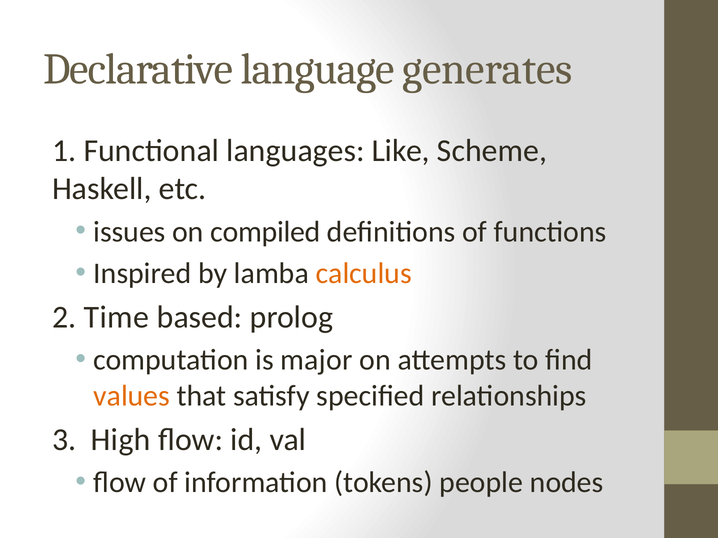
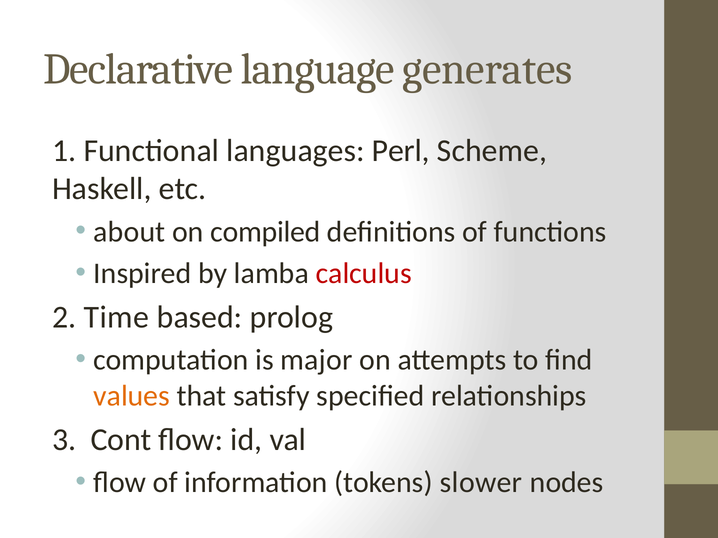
Like: Like -> Perl (401, 151)
issues: issues -> about (129, 232)
calculus colour: orange -> red (364, 274)
High: High -> Cont (121, 440)
people: people -> slower (481, 483)
